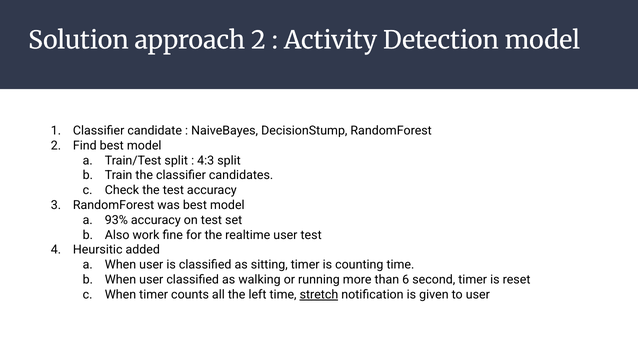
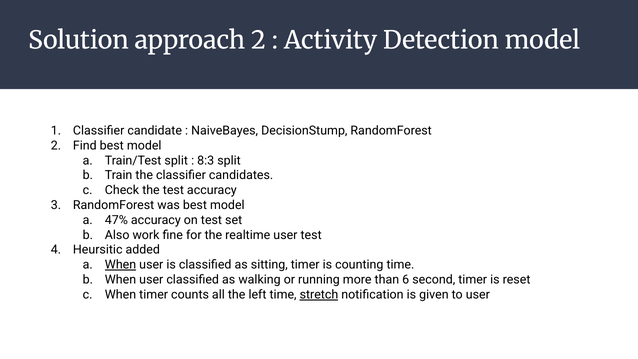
4:3: 4:3 -> 8:3 (206, 160)
93%: 93% -> 47% (116, 220)
When underline: none -> present (121, 265)
